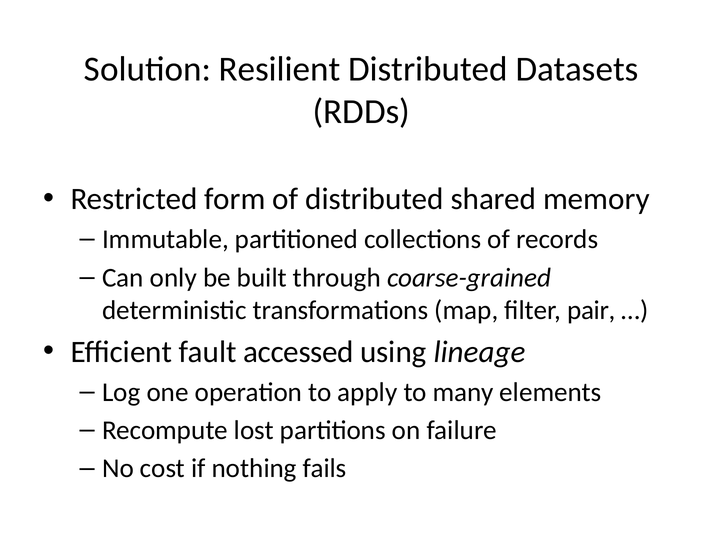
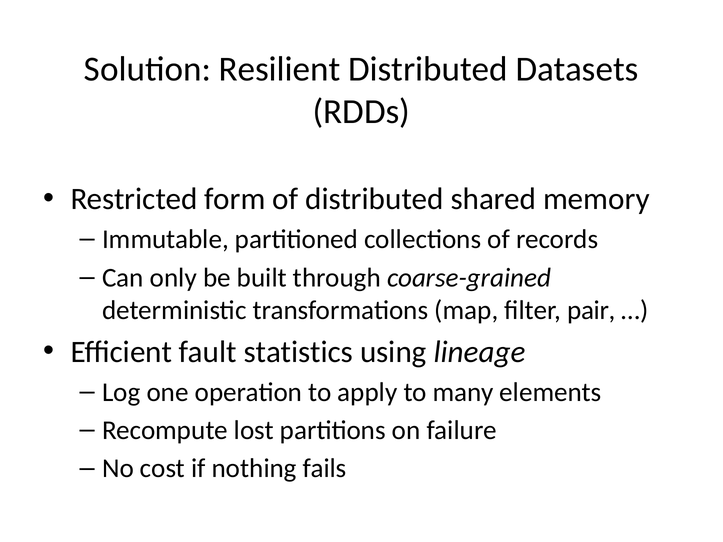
accessed: accessed -> statistics (298, 352)
